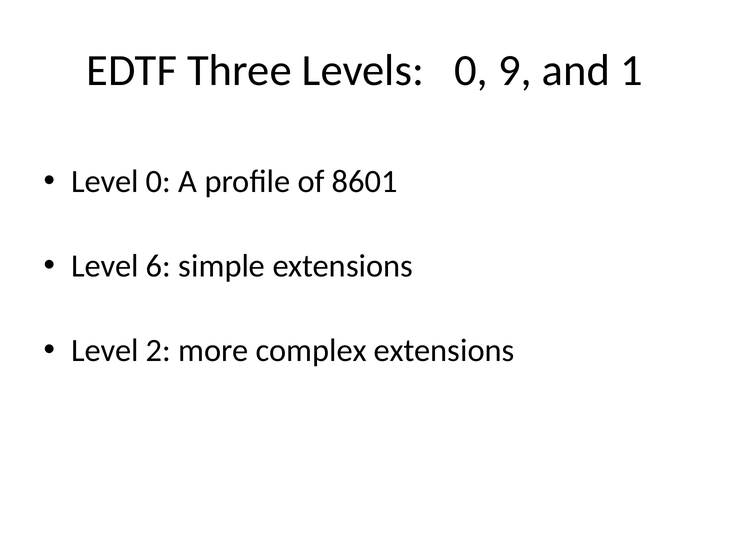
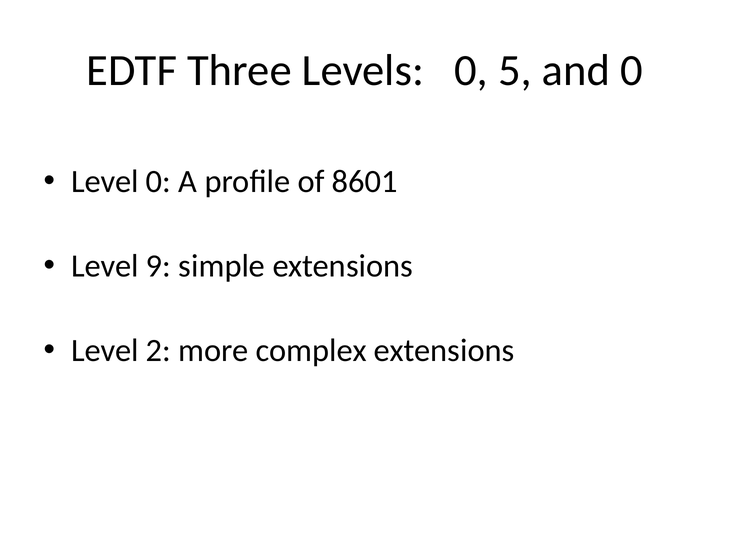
9: 9 -> 5 (515, 71)
and 1: 1 -> 0 (631, 71)
6: 6 -> 9 (159, 266)
